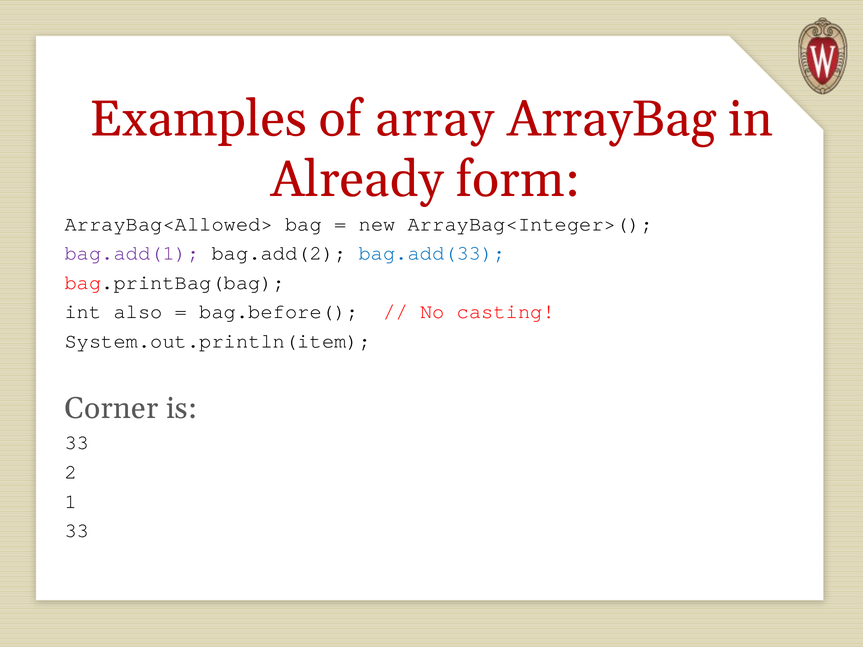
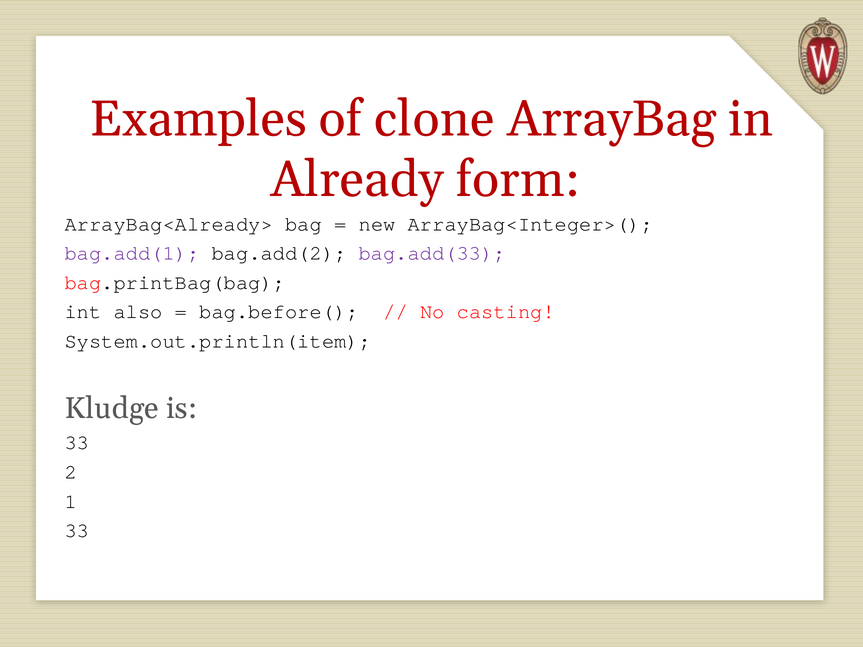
array: array -> clone (435, 119)
ArrayBag<Allowed>: ArrayBag<Allowed> -> ArrayBag<Already> (169, 224)
bag.add(33 colour: blue -> purple (432, 253)
Corner: Corner -> Kludge (112, 408)
